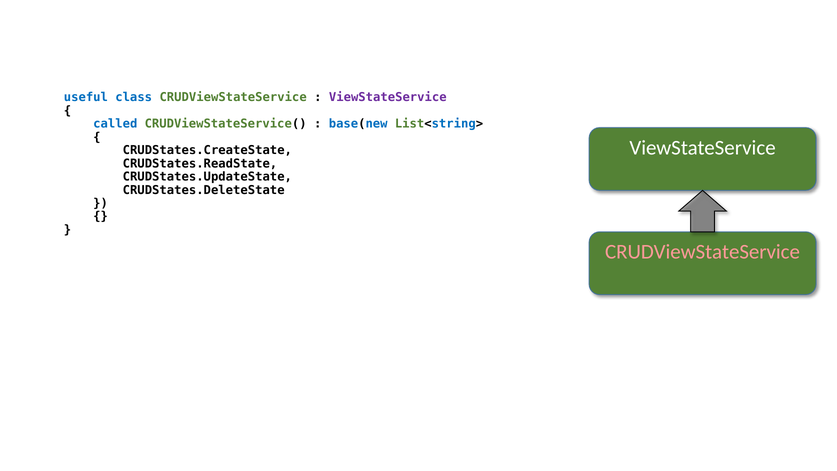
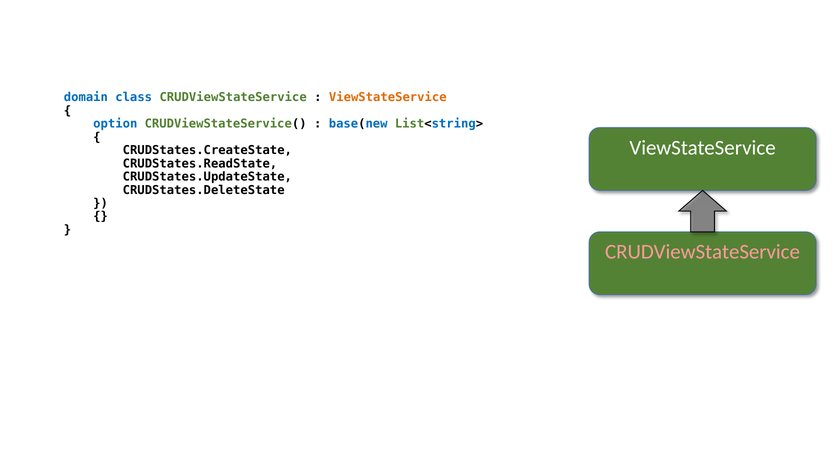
useful: useful -> domain (86, 97)
ViewStateService colour: purple -> orange (388, 97)
called: called -> option (115, 124)
